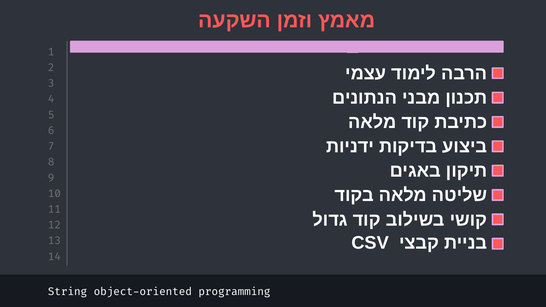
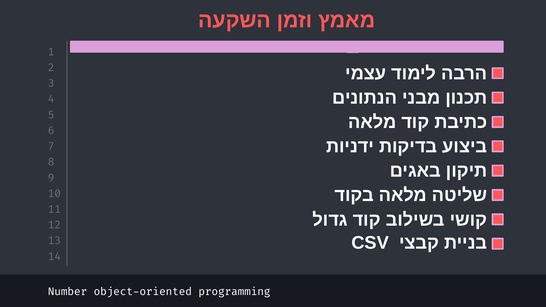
String: String -> Number (67, 292)
